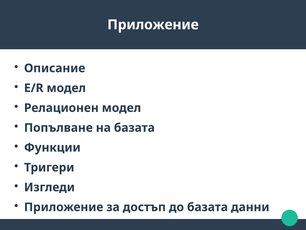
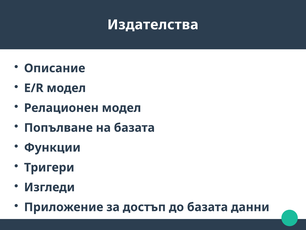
Приложение: Приложение -> Издателства (153, 25)
